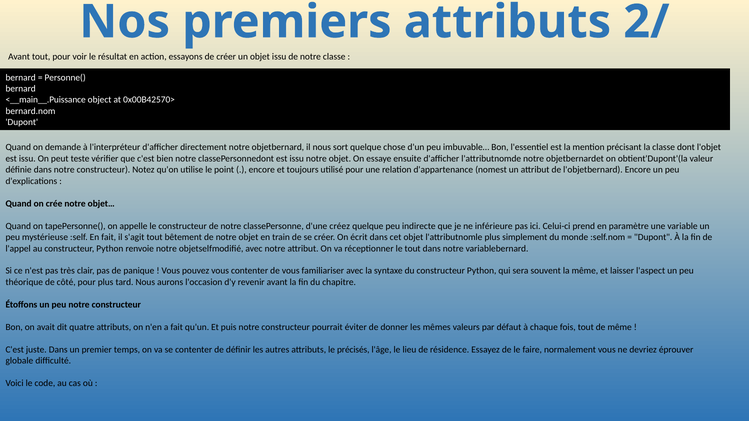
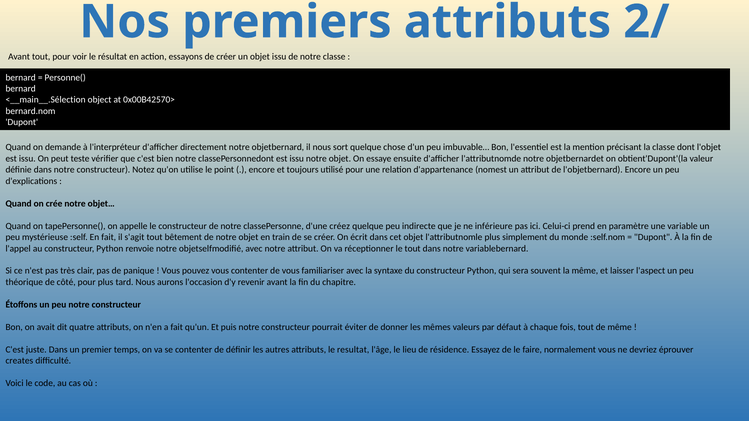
<__main__.Puissance: <__main__.Puissance -> <__main__.Sélection (46, 100)
précisés: précisés -> resultat (353, 350)
globale: globale -> creates (19, 361)
